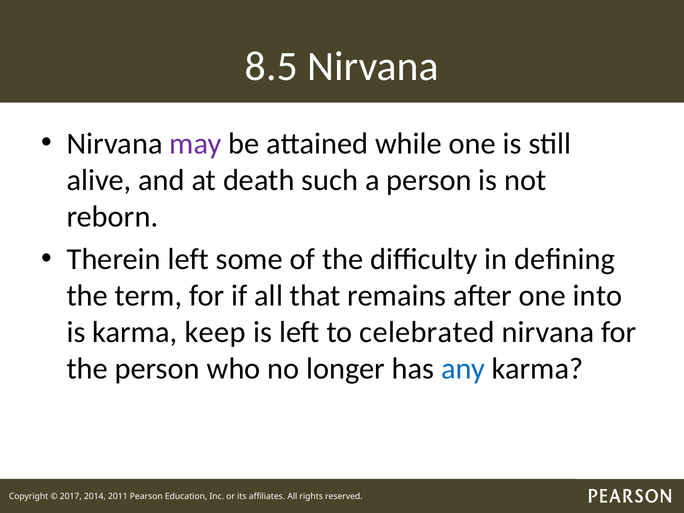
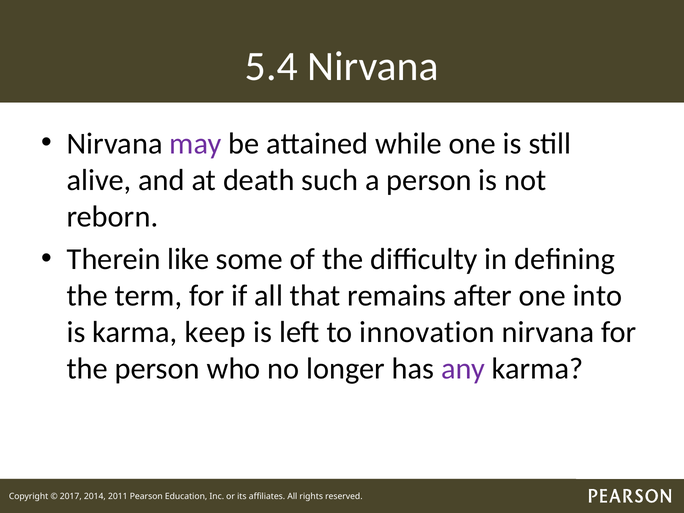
8.5: 8.5 -> 5.4 (271, 66)
Therein left: left -> like (188, 259)
celebrated: celebrated -> innovation (427, 332)
any colour: blue -> purple (463, 369)
